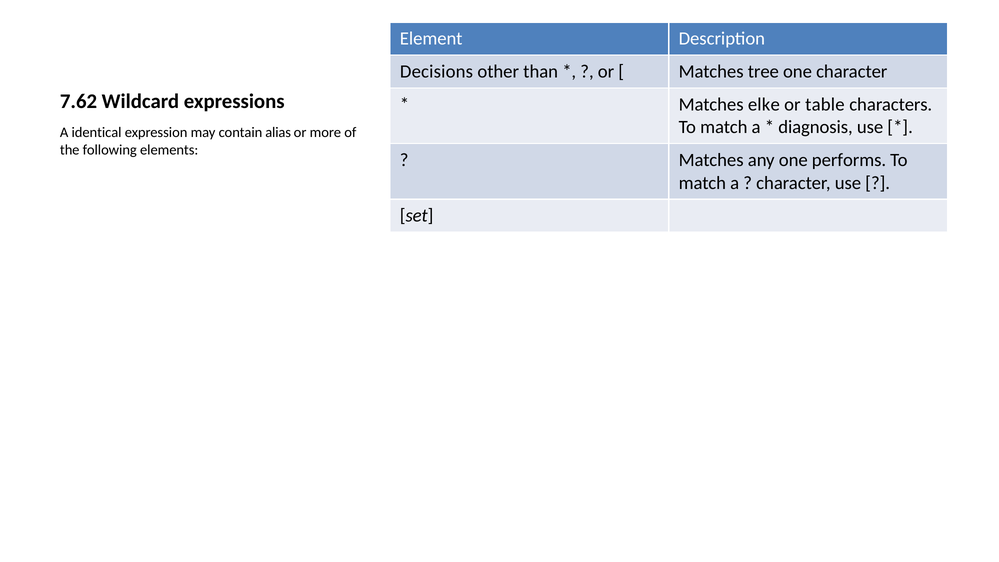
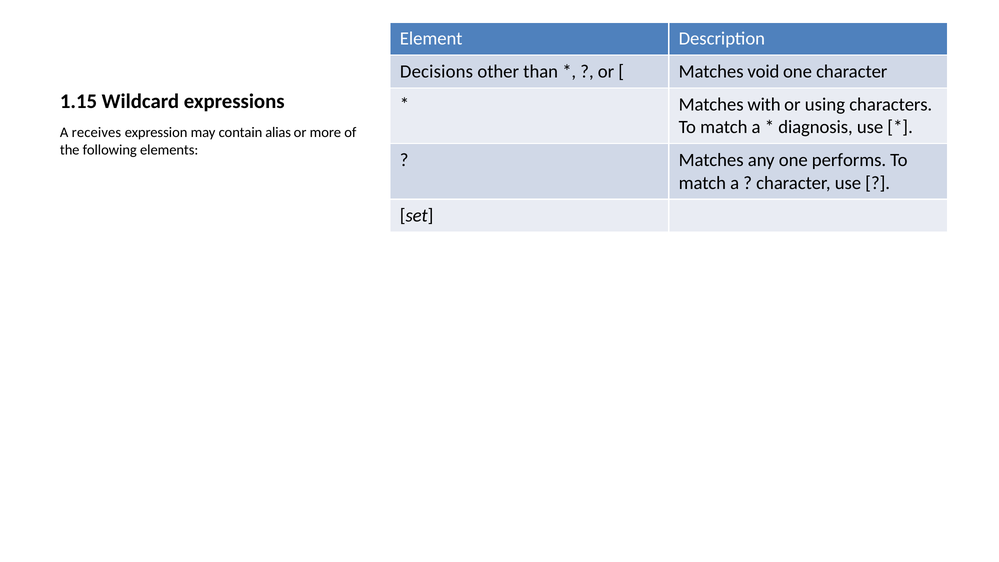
tree: tree -> void (763, 72)
7.62: 7.62 -> 1.15 (79, 102)
elke: elke -> with (764, 104)
table: table -> using (825, 104)
identical: identical -> receives (96, 132)
